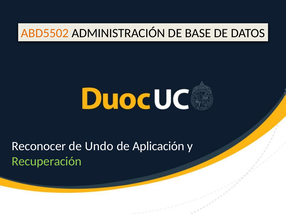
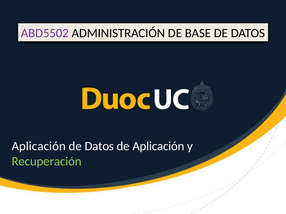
ABD5502 colour: orange -> purple (45, 33)
Reconocer: Reconocer -> Aplicación (39, 146)
Undo: Undo -> Datos (99, 146)
